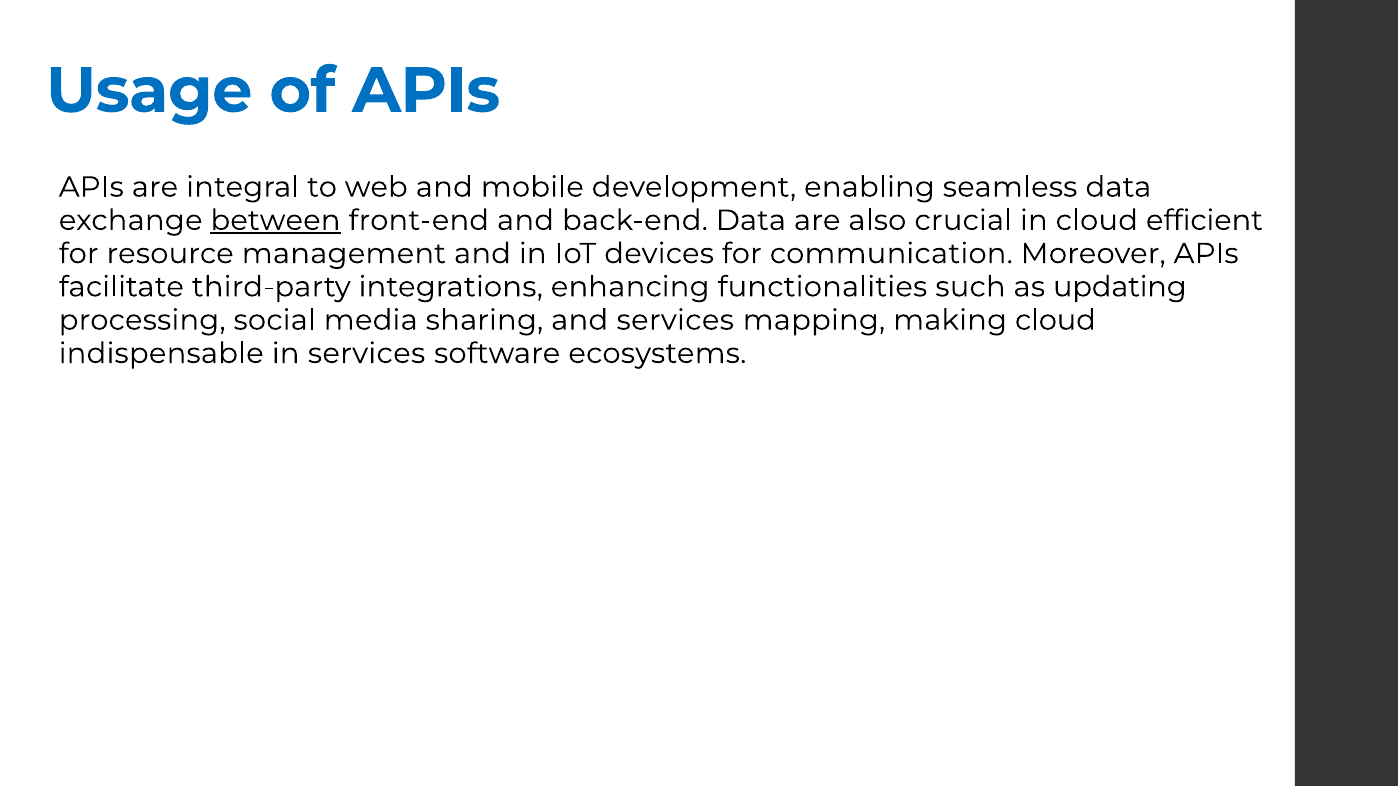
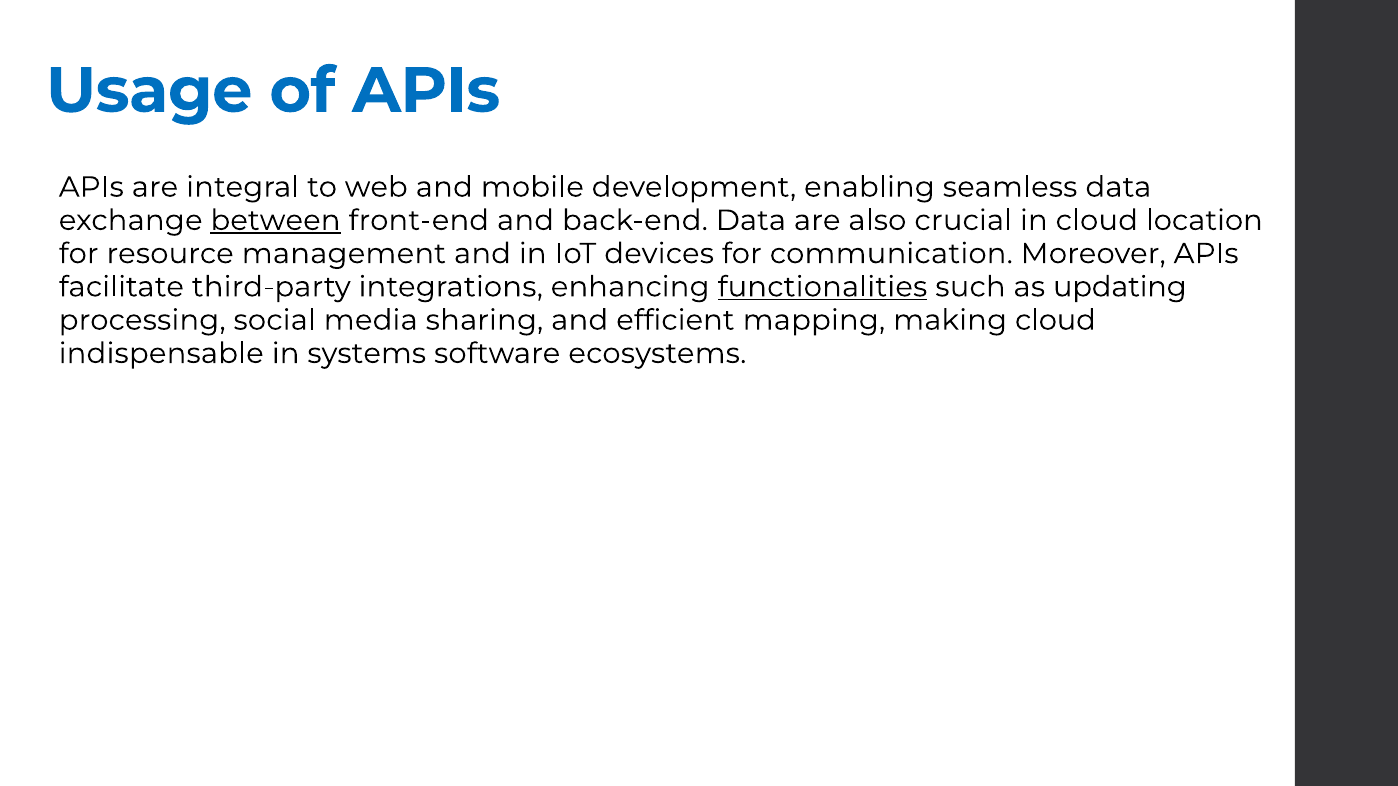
efficient: efficient -> location (1204, 220)
functionalities underline: none -> present (822, 287)
and services: services -> efficient (675, 320)
in services: services -> systems (367, 354)
